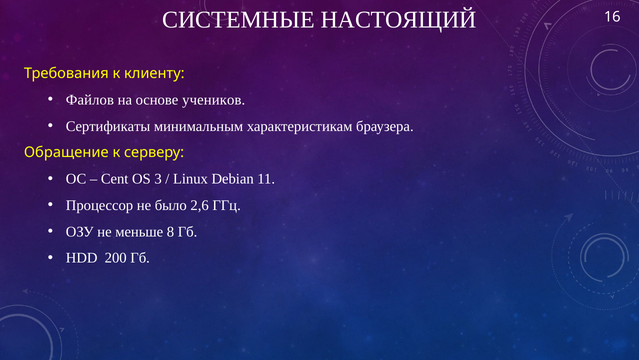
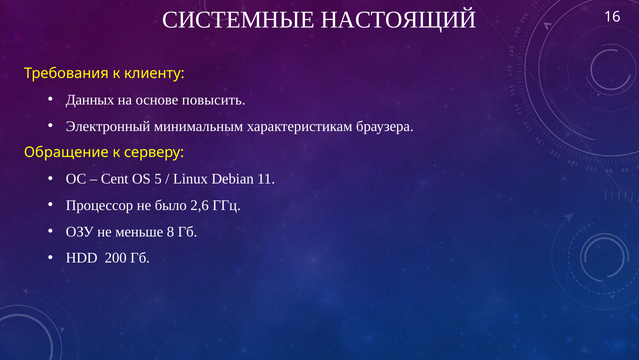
Файлов: Файлов -> Данных (90, 100)
учеников: учеников -> повысить (214, 100)
Сертификаты: Сертификаты -> Электронный (108, 126)
3: 3 -> 5 (158, 179)
